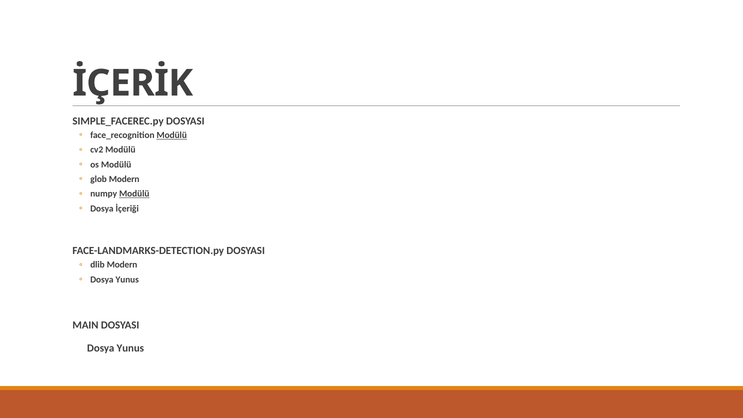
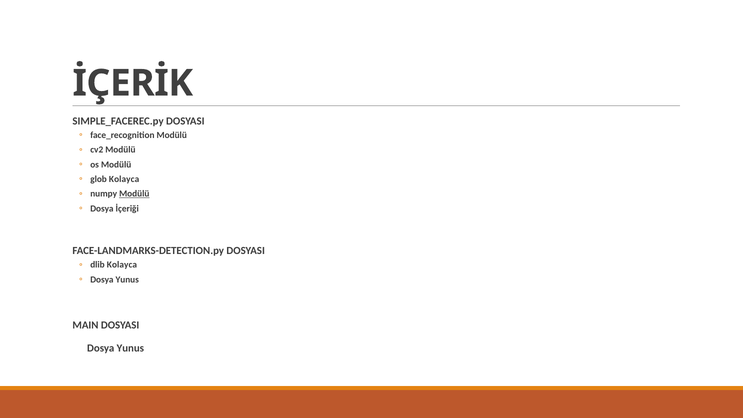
Modülü underline: present -> none (172, 135)
glob Modern: Modern -> Kolayca (124, 179)
dlib Modern: Modern -> Kolayca (122, 265)
